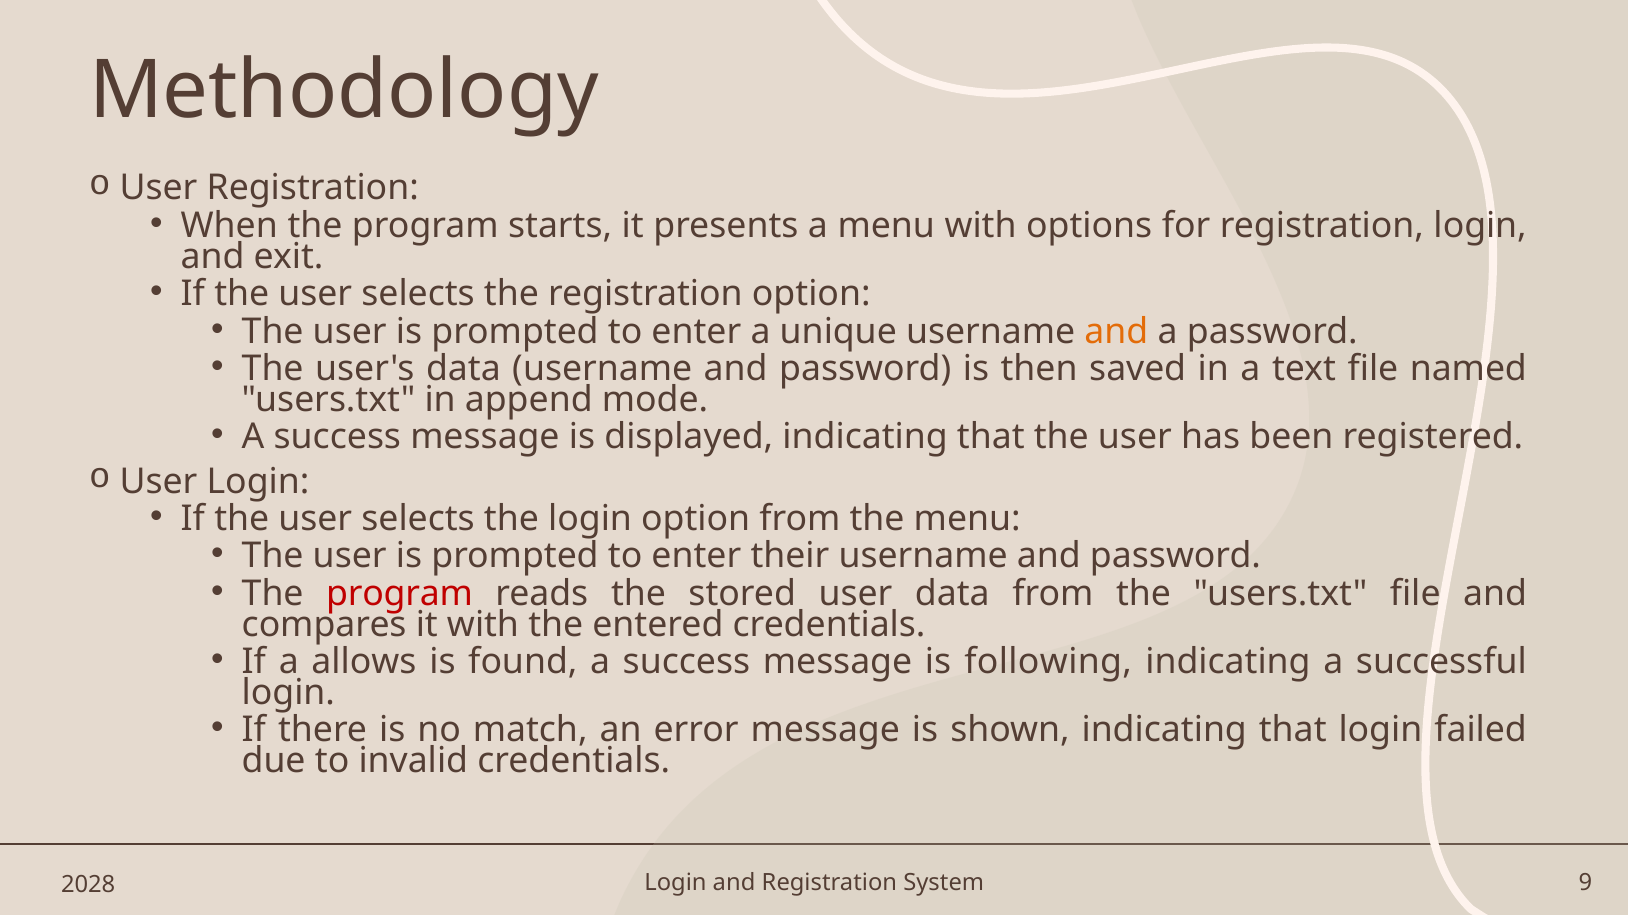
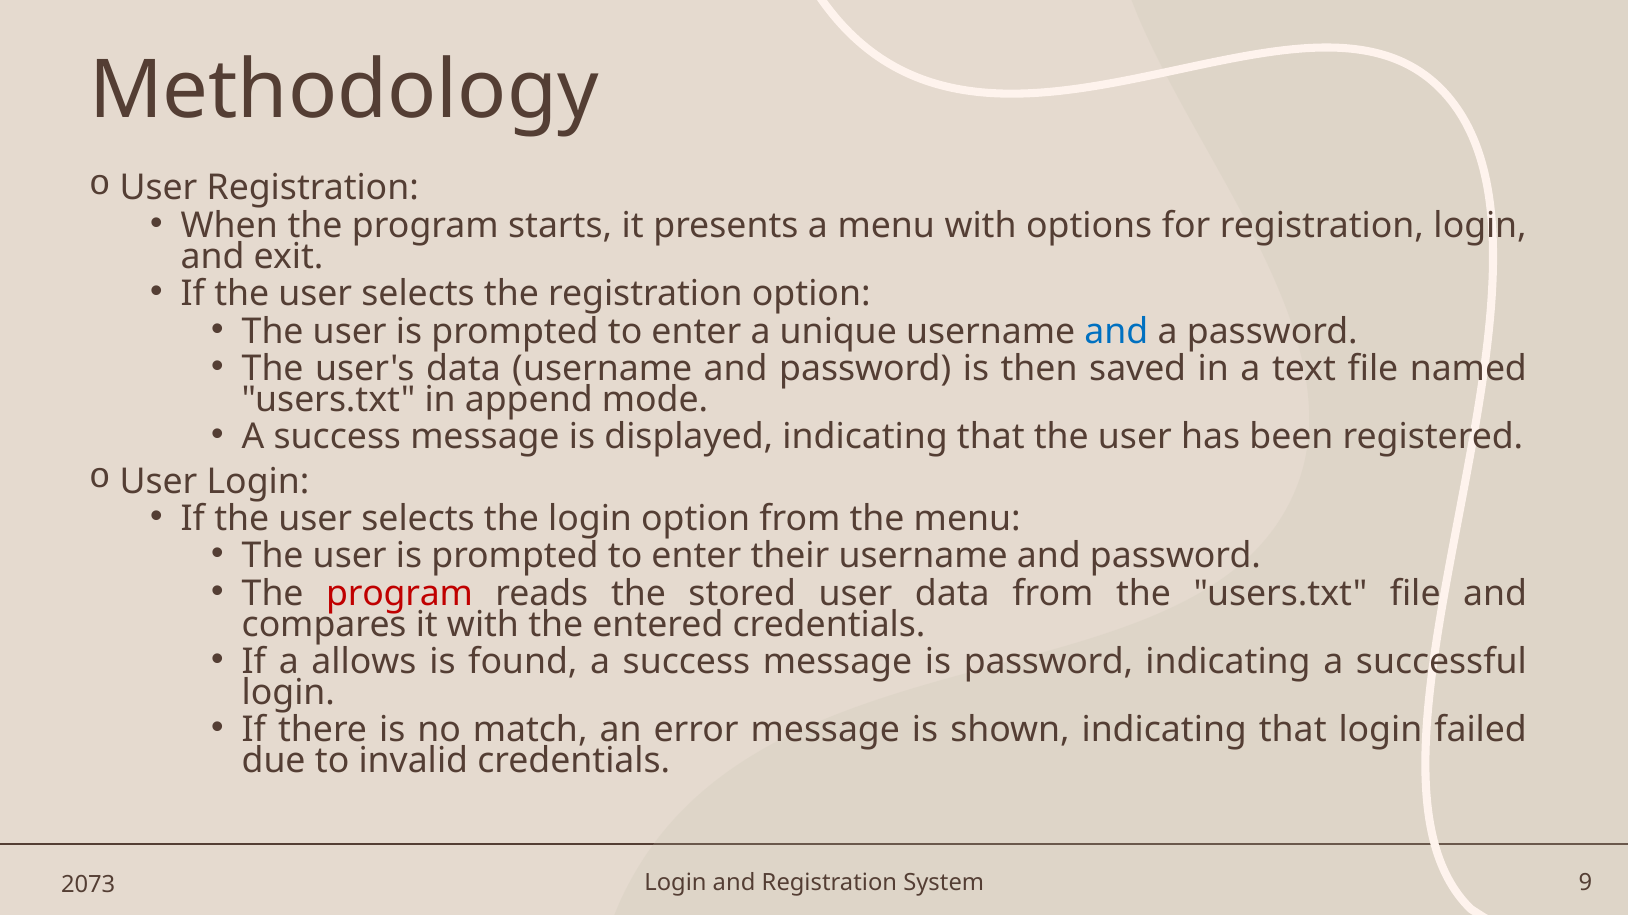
and colour: orange -> blue (1116, 332)
is following: following -> password (1049, 662)
2028: 2028 -> 2073 (88, 886)
